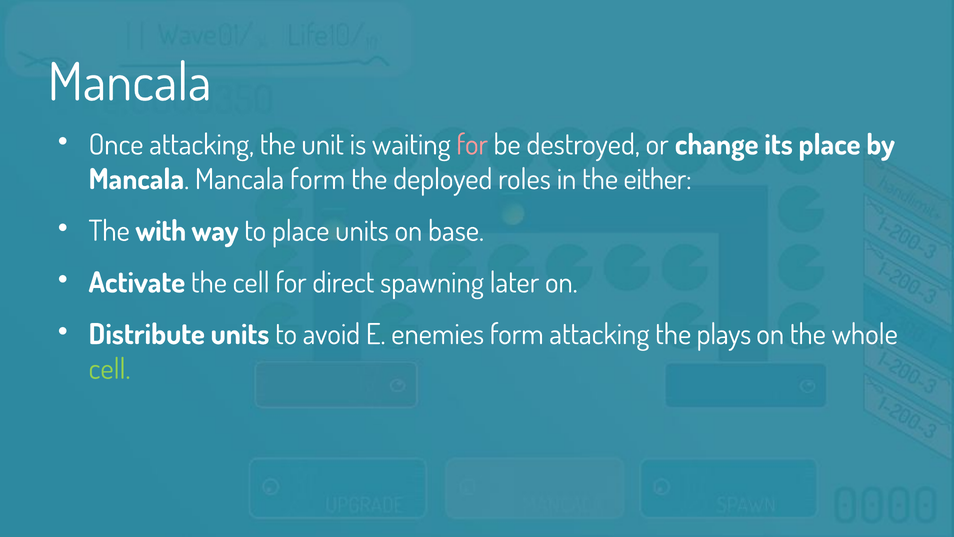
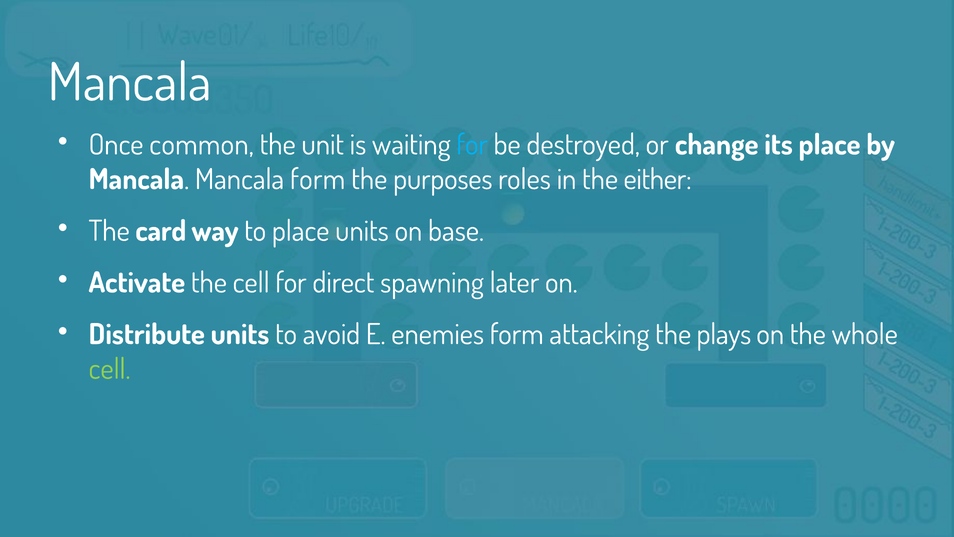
Once attacking: attacking -> common (202, 145)
for colour: pink -> light blue (472, 145)
deployed: deployed -> purposes (443, 179)
with: with -> card (161, 231)
